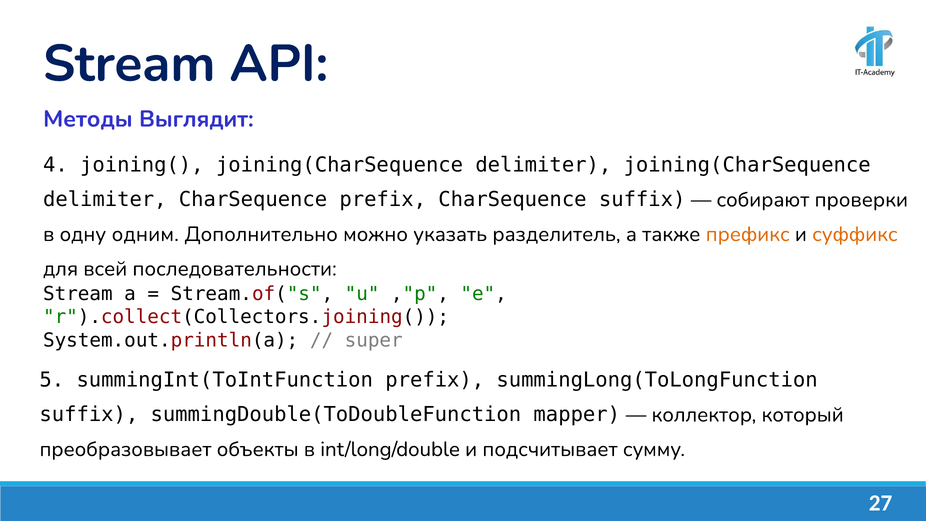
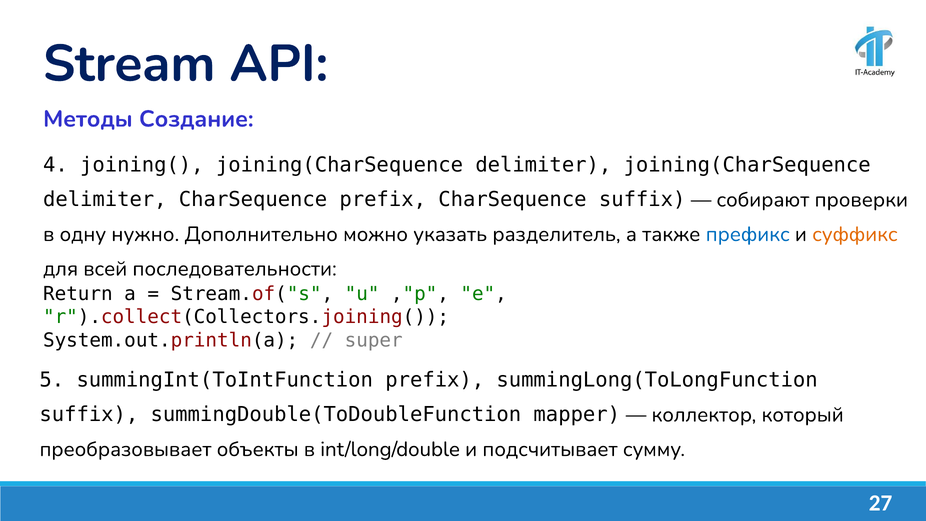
Выглядит: Выглядит -> Создание (196, 119)
одним: одним -> нужно (145, 234)
префикс colour: orange -> blue (748, 234)
Stream: Stream -> Return (78, 294)
